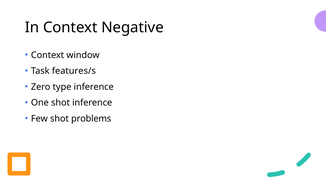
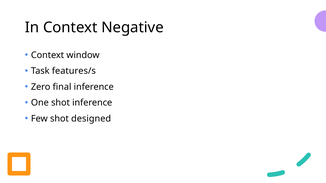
type: type -> final (62, 87)
problems: problems -> designed (91, 119)
